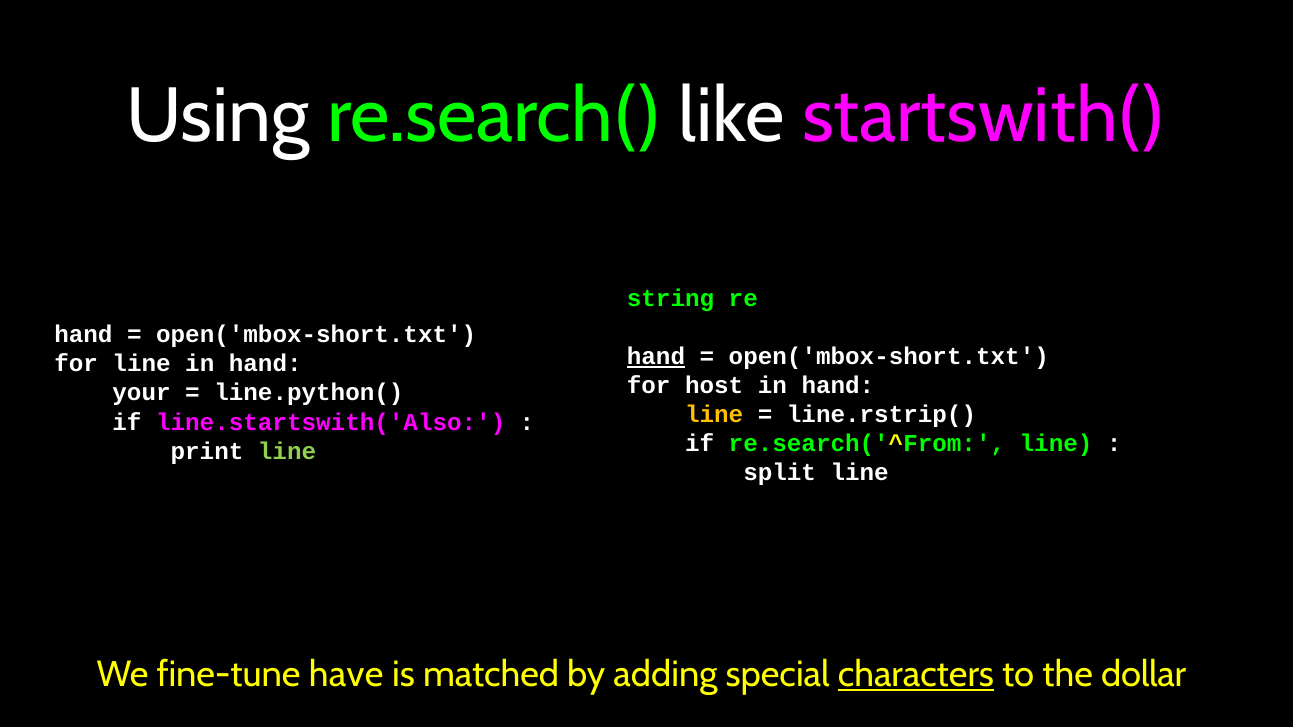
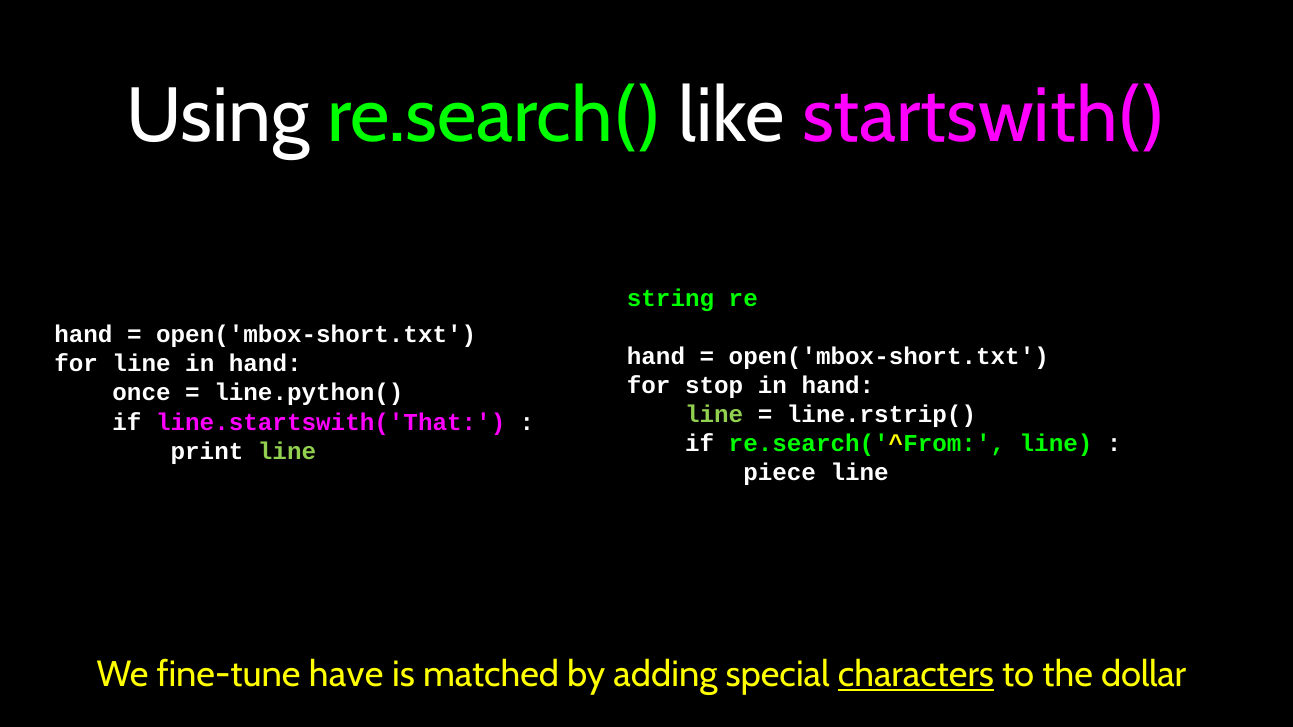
hand underline: present -> none (656, 357)
host: host -> stop (714, 386)
your: your -> once (142, 393)
line colour: yellow -> light green (714, 415)
line.startswith('Also: line.startswith('Also -> line.startswith('That (331, 422)
split: split -> piece (780, 473)
